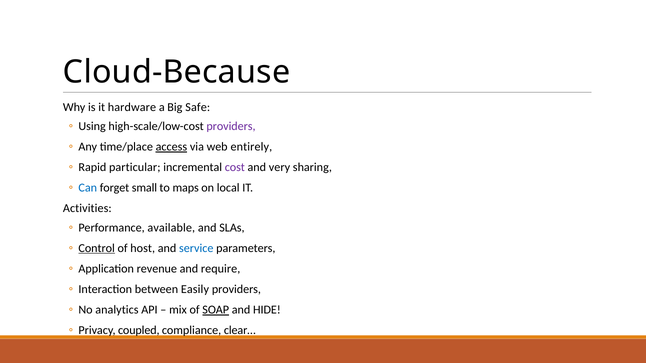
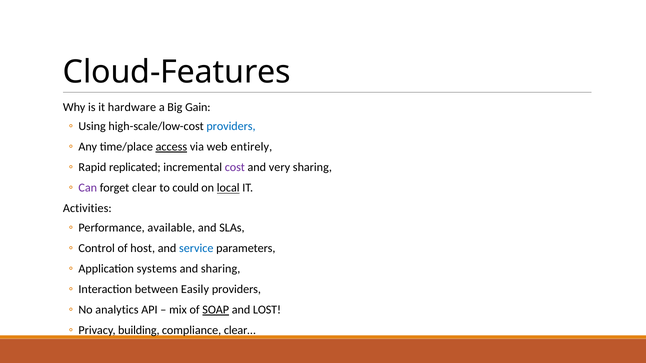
Cloud-Because: Cloud-Because -> Cloud-Features (177, 72)
Safe: Safe -> Gain (198, 107)
providers colour: purple -> blue (231, 126)
particular: particular -> replicated (135, 168)
Can colour: blue -> purple (88, 188)
small: small -> clear (144, 188)
maps: maps -> could (186, 188)
local underline: none -> present (228, 188)
Control underline: present -> none (97, 248)
revenue: revenue -> systems (157, 269)
and require: require -> sharing (221, 269)
HIDE: HIDE -> LOST (267, 310)
coupled: coupled -> building (139, 331)
